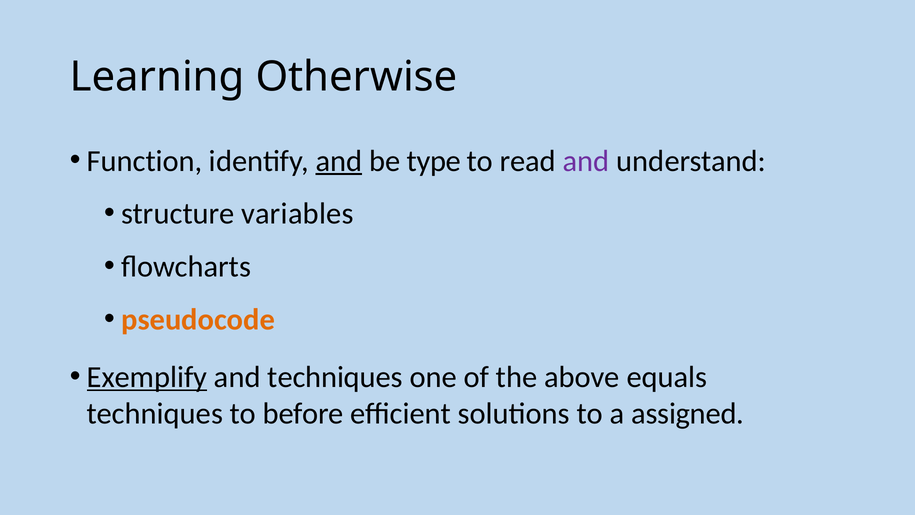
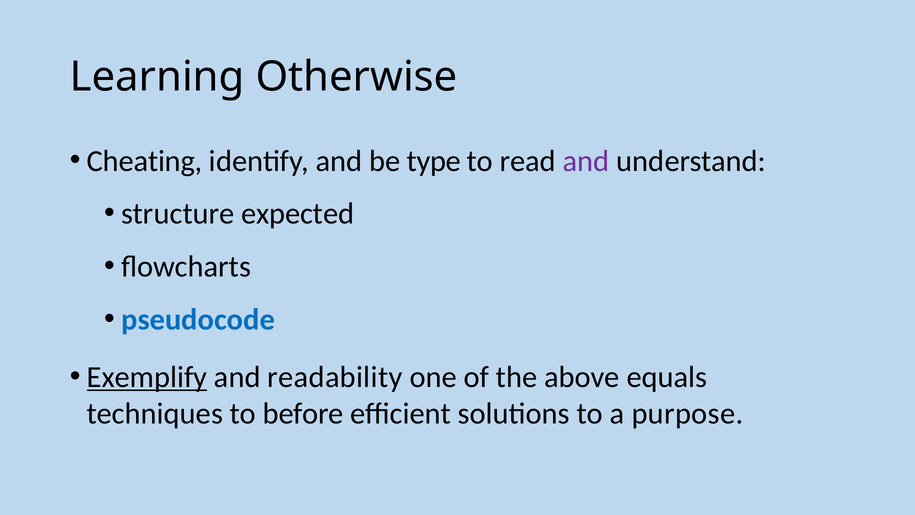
Function: Function -> Cheating (145, 161)
and underline: present -> none (339, 161)
variables: variables -> expected (298, 214)
pseudocode colour: orange -> blue (198, 319)
and techniques: techniques -> readability (335, 377)
assigned: assigned -> purpose (687, 414)
